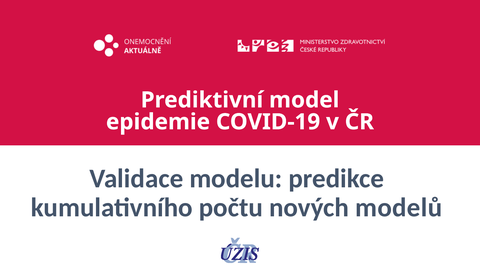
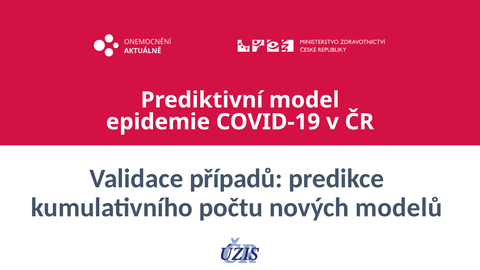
modelu: modelu -> případů (236, 179)
